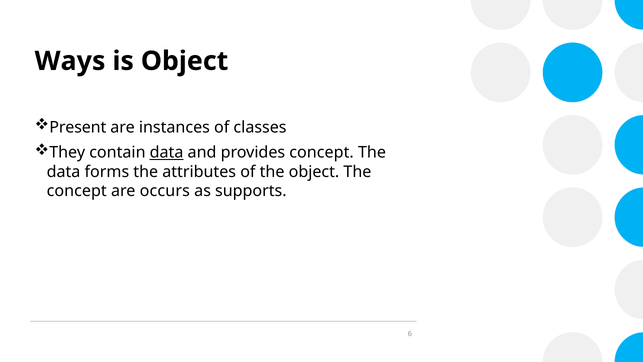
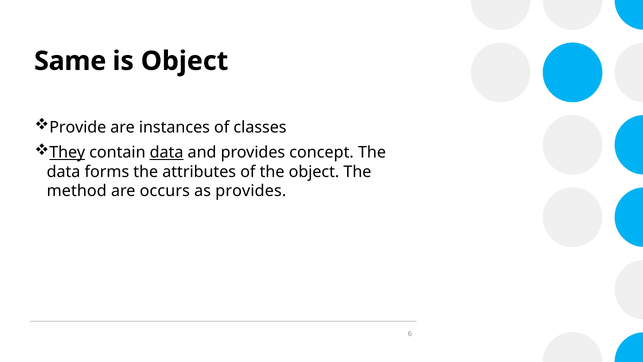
Ways: Ways -> Same (70, 61)
Present: Present -> Provide (78, 127)
They underline: none -> present (67, 152)
concept: concept -> method (77, 191)
as supports: supports -> provides (251, 191)
